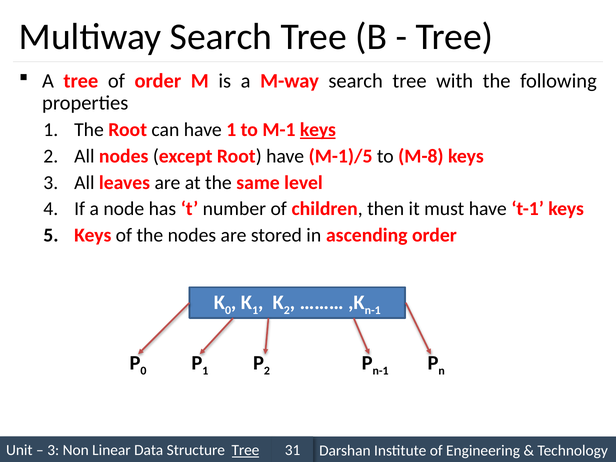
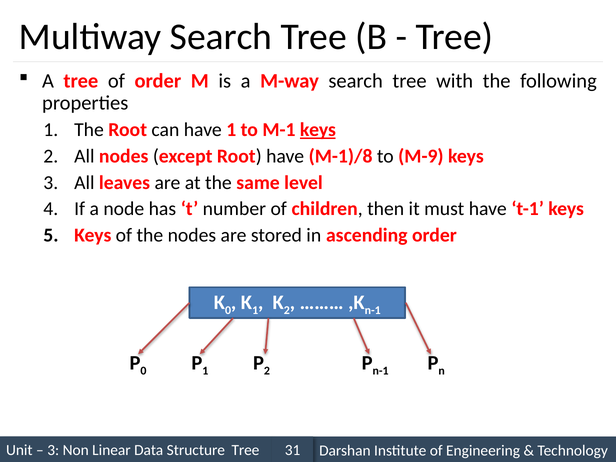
M-1)/5: M-1)/5 -> M-1)/8 (341, 156)
M-8: M-8 -> M-9 (421, 156)
Tree underline: present -> none (245, 450)
